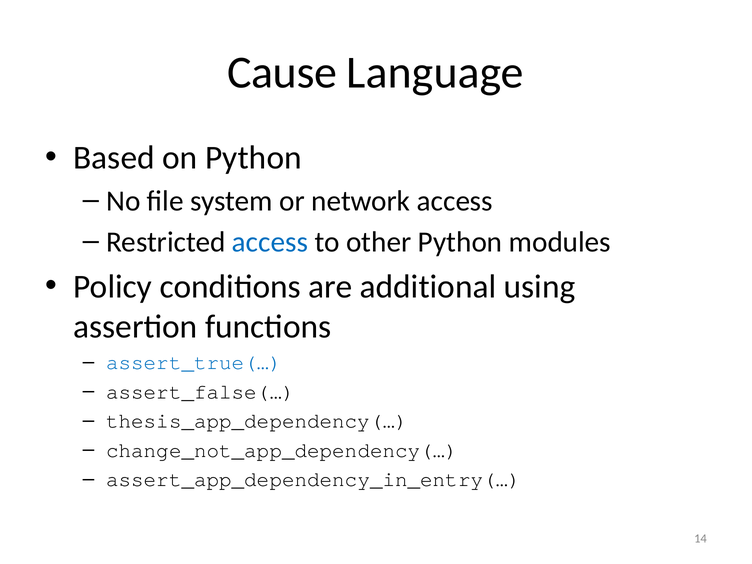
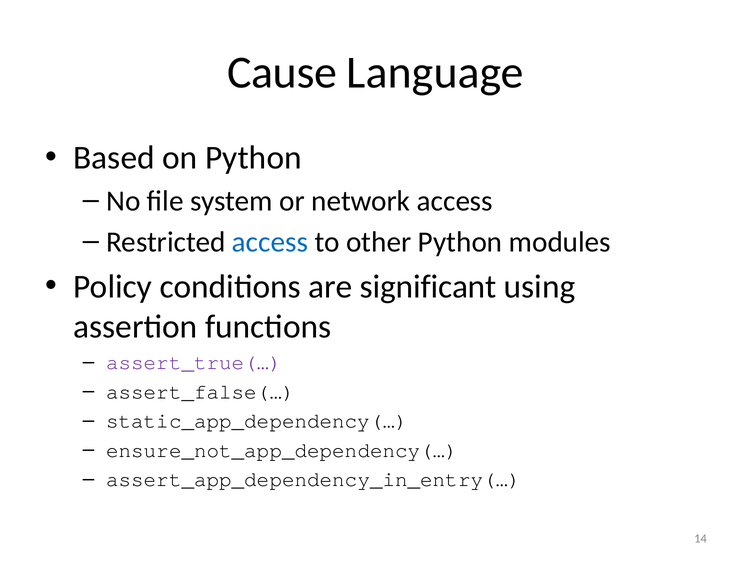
additional: additional -> significant (428, 287)
assert_true(… colour: blue -> purple (194, 363)
thesis_app_dependency(…: thesis_app_dependency(… -> static_app_dependency(… (257, 421)
change_not_app_dependency(…: change_not_app_dependency(… -> ensure_not_app_dependency(… (282, 450)
